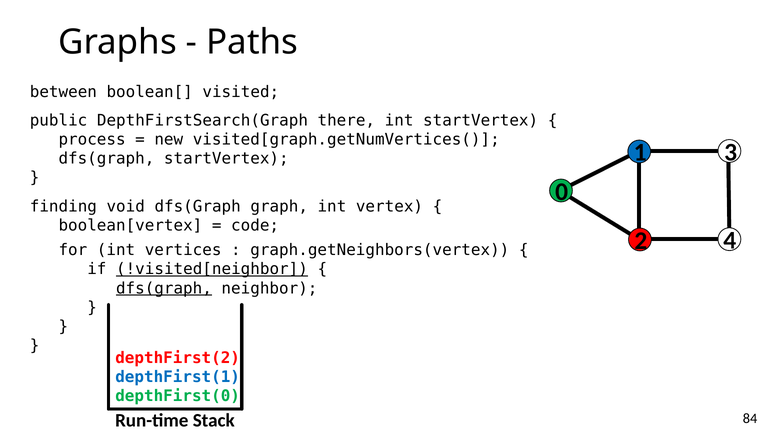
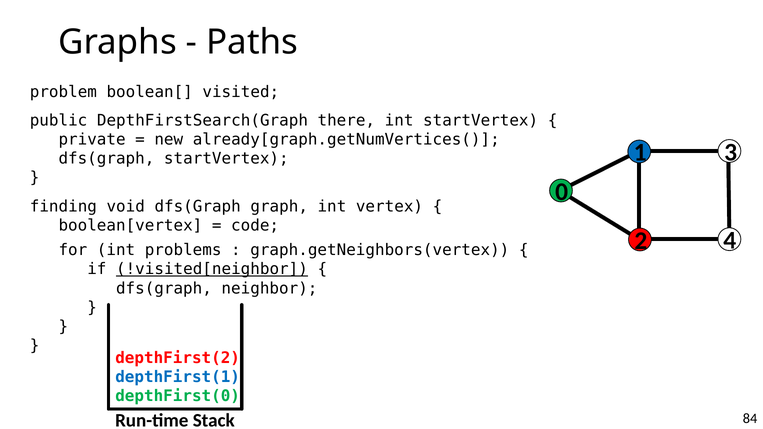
between: between -> problem (63, 92)
process: process -> private (92, 140)
visited[graph.getNumVertices(: visited[graph.getNumVertices( -> already[graph.getNumVertices( (346, 140)
vertices: vertices -> problems (183, 250)
dfs(graph underline: present -> none (164, 288)
